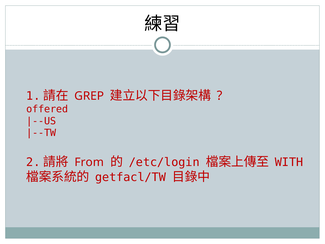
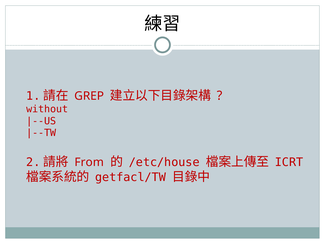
offered: offered -> without (47, 109)
/etc/login: /etc/login -> /etc/house (164, 162)
WITH: WITH -> ICRT (289, 162)
